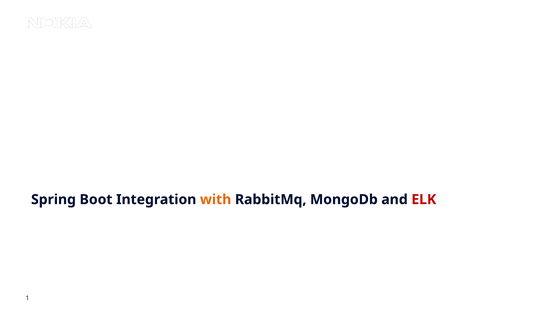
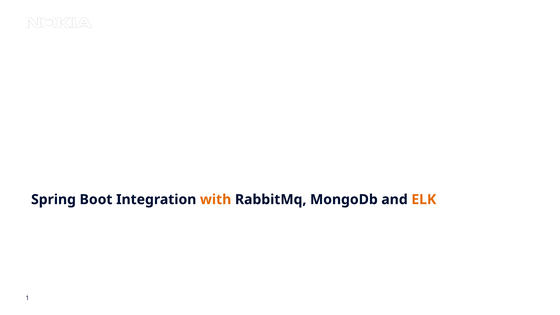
ELK colour: red -> orange (424, 200)
